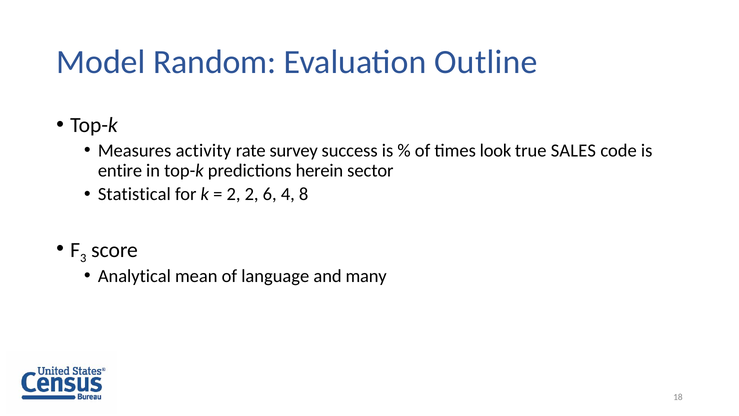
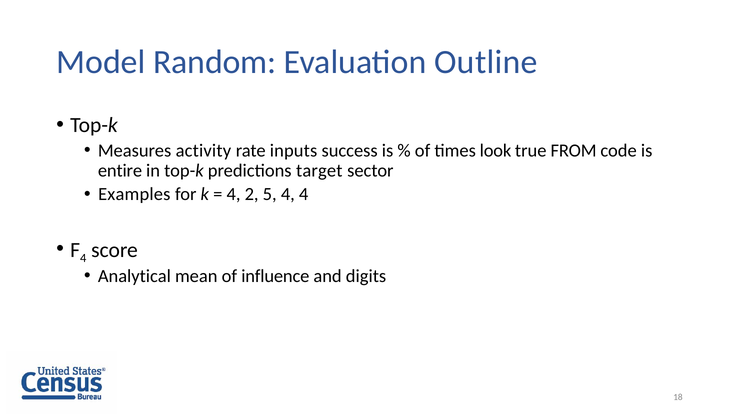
survey: survey -> inputs (294, 150)
SALES: SALES -> FROM (574, 150)
herein: herein -> target (319, 170)
Statistical: Statistical -> Examples (134, 194)
2: 2 -> 4 (233, 194)
6: 6 -> 5 (270, 194)
4 8: 8 -> 4 (304, 194)
3: 3 -> 4 (83, 258)
language: language -> influence (275, 276)
many: many -> digits (366, 276)
